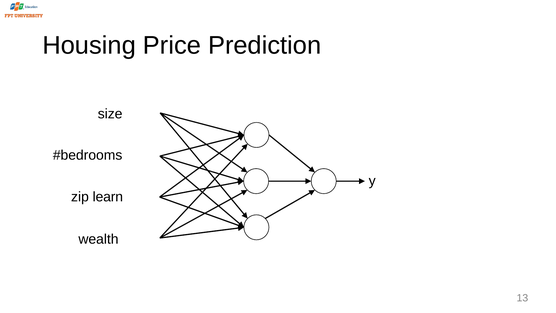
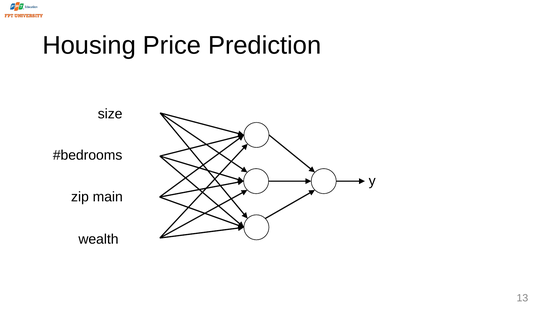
learn: learn -> main (108, 197)
